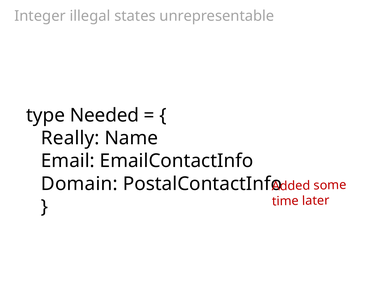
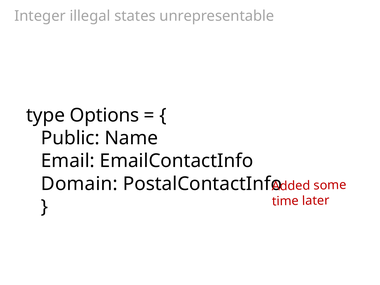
Needed: Needed -> Options (104, 115)
Really: Really -> Public (70, 138)
